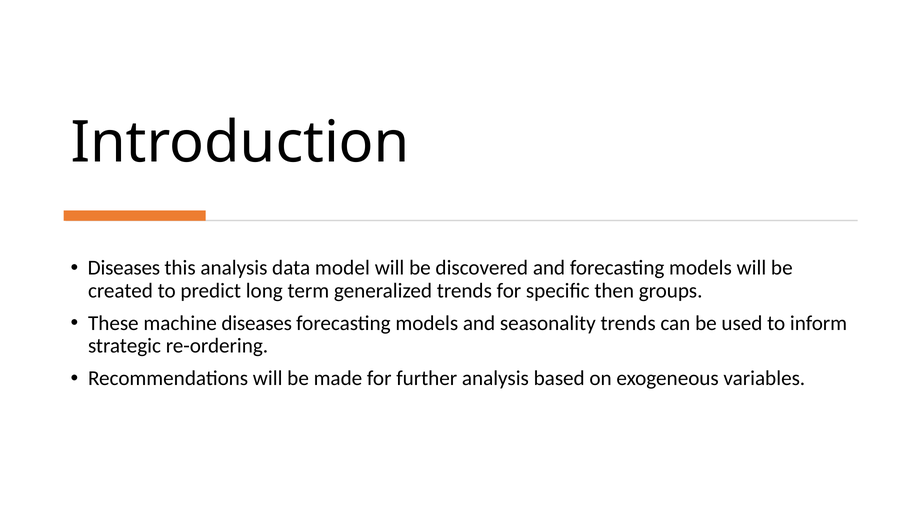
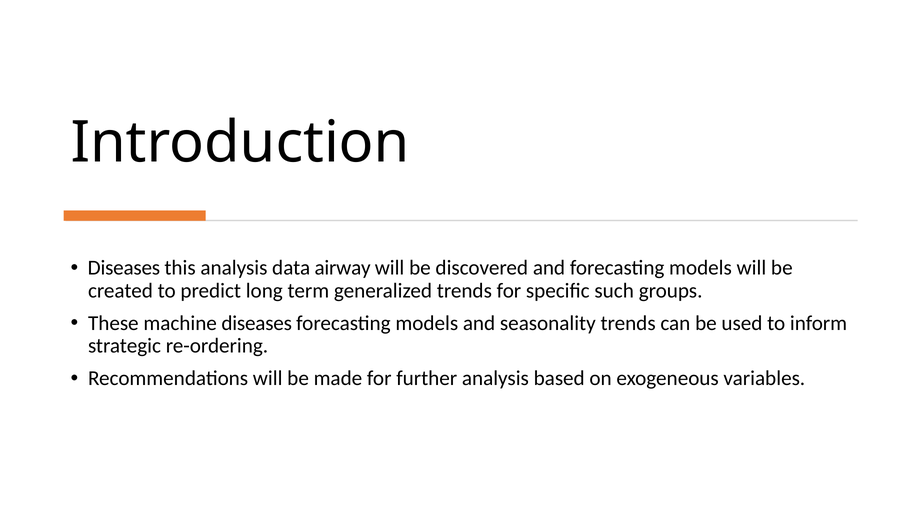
model: model -> airway (343, 268)
then: then -> such (614, 291)
